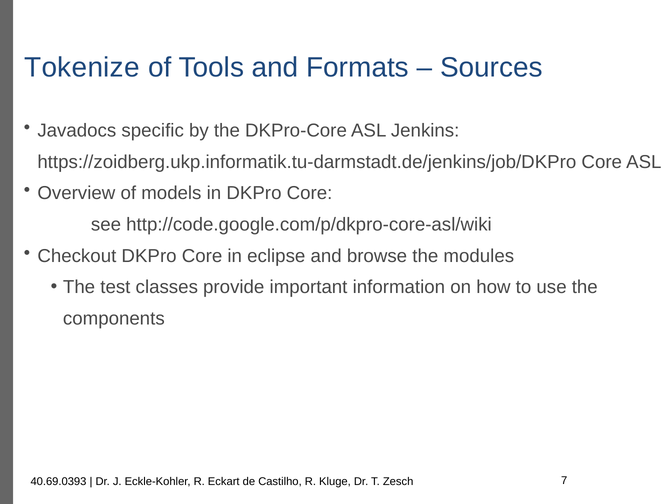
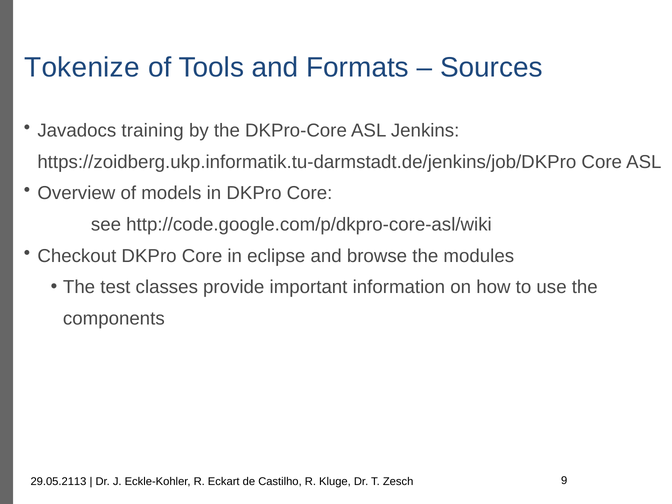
specific: specific -> training (153, 131)
40.69.0393: 40.69.0393 -> 29.05.2113 (58, 481)
7: 7 -> 9 (564, 481)
